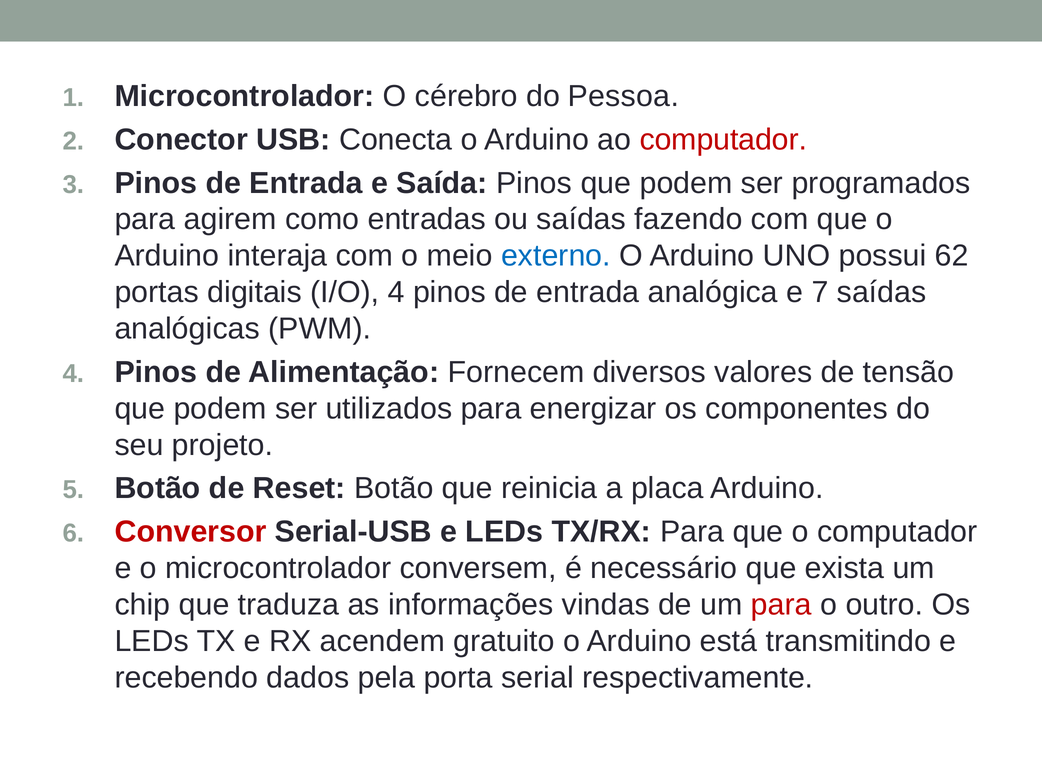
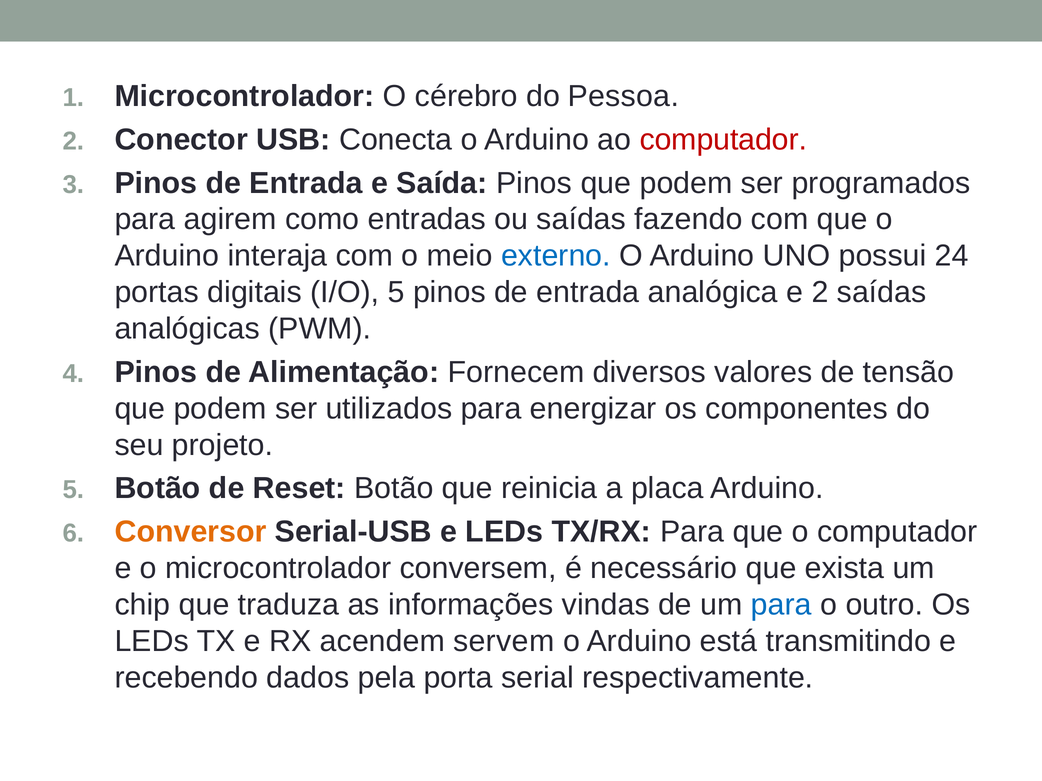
62: 62 -> 24 (952, 256)
I/O 4: 4 -> 5 (396, 293)
e 7: 7 -> 2 (820, 293)
Conversor colour: red -> orange (191, 532)
para colour: red -> blue (781, 605)
gratuito: gratuito -> servem (504, 642)
